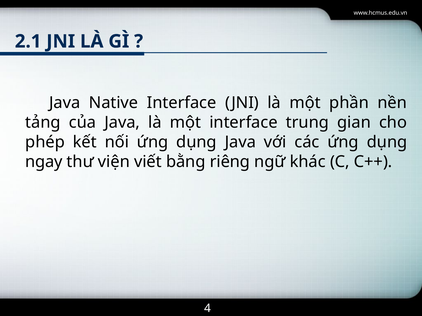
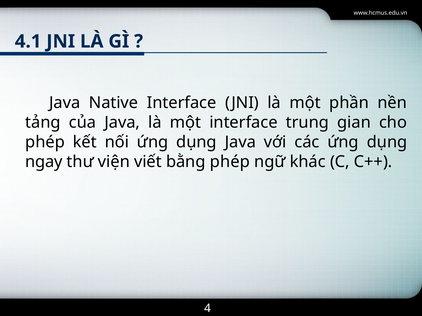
2.1: 2.1 -> 4.1 (28, 41)
bằng riêng: riêng -> phép (230, 162)
